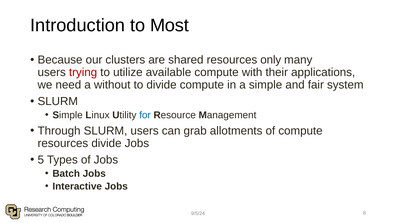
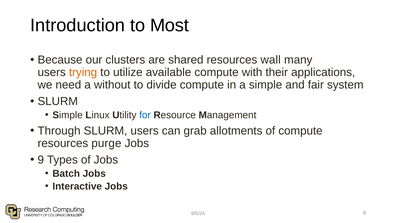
only: only -> wall (271, 60)
trying colour: red -> orange (83, 72)
resources divide: divide -> purge (106, 143)
5: 5 -> 9 (41, 160)
